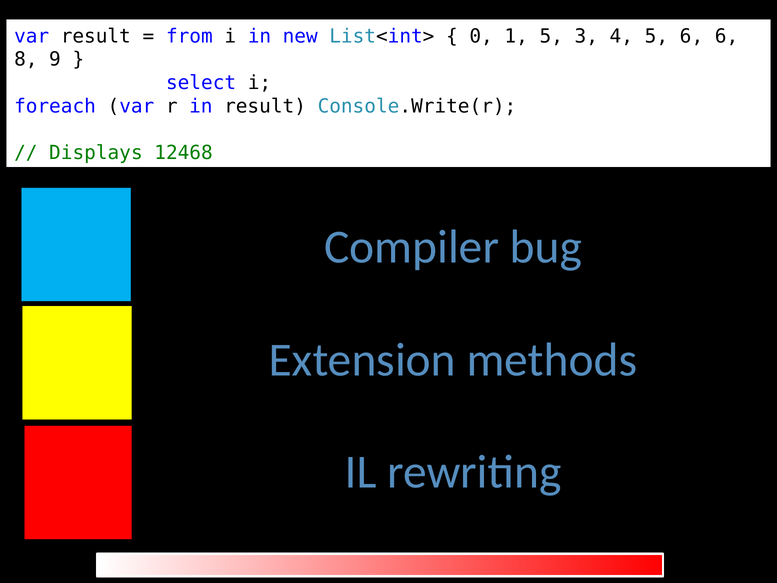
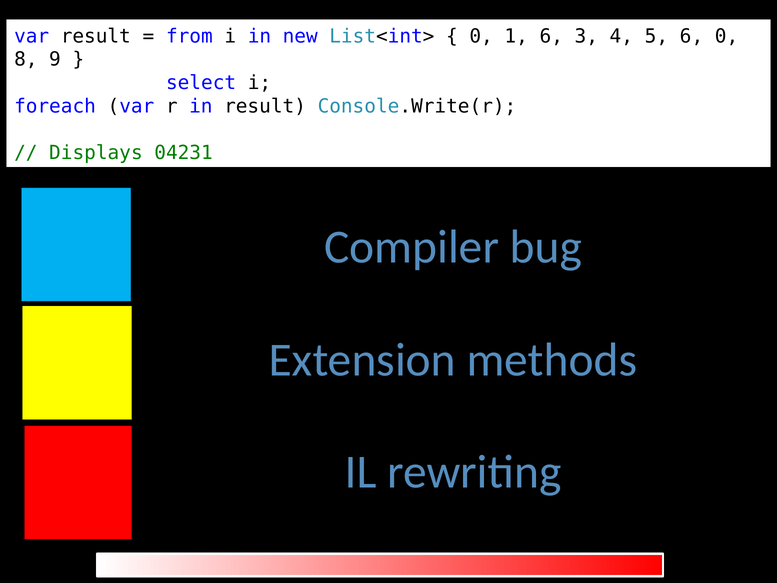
1 5: 5 -> 6 (551, 36)
6 6: 6 -> 0 (727, 36)
12468: 12468 -> 04231 (184, 153)
